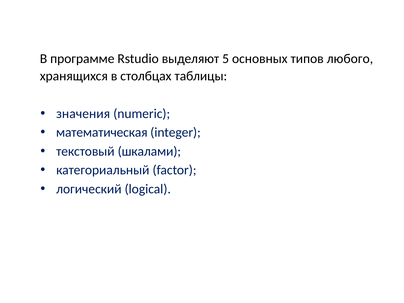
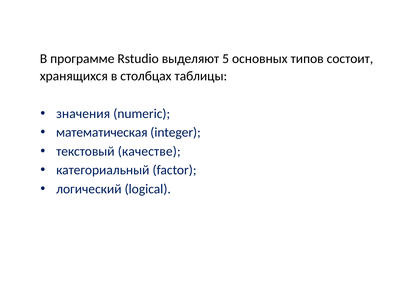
любого: любого -> состоит (350, 59)
шкалами: шкалами -> качестве (149, 151)
